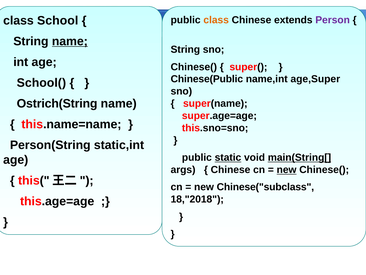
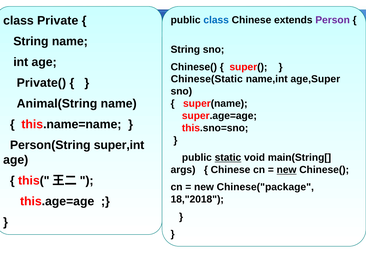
School: School -> Private (58, 20)
class colour: orange -> blue (216, 20)
name underline: present -> none (70, 41)
Chinese(Public: Chinese(Public -> Chinese(Static (207, 79)
School(: School( -> Private( (41, 83)
Ostrich(String: Ostrich(String -> Animal(String (57, 103)
static,int: static,int -> super,int (119, 145)
main(String[ underline: present -> none (299, 157)
Chinese("subclass: Chinese("subclass -> Chinese("package (265, 187)
